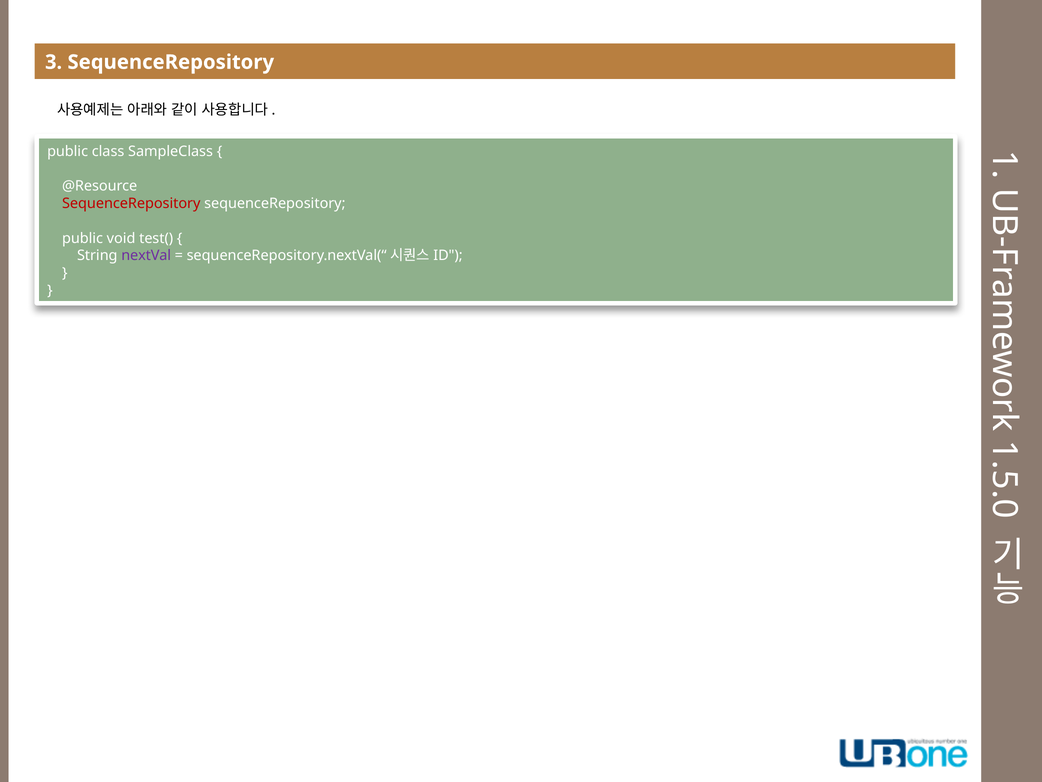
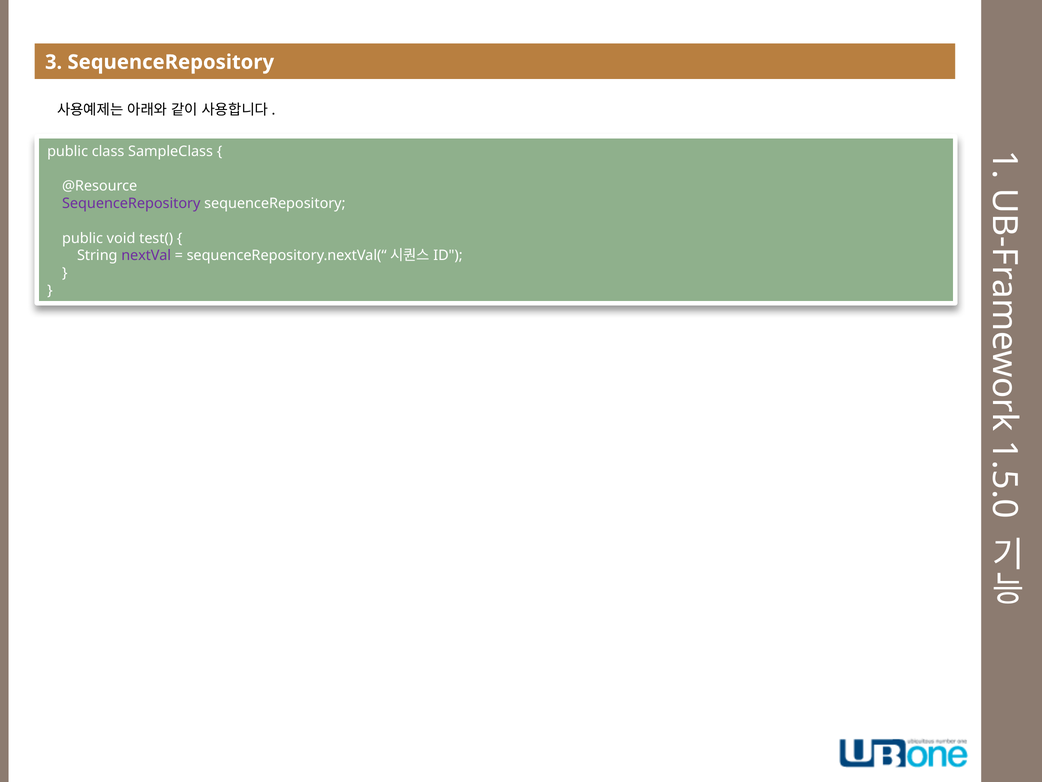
SequenceRepository colour: red -> purple (131, 203)
